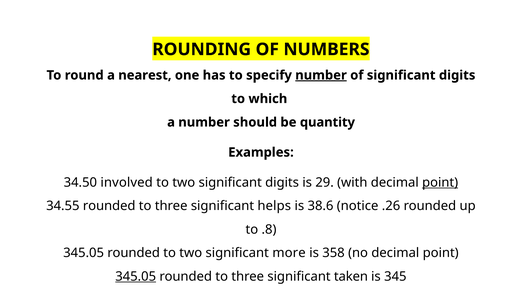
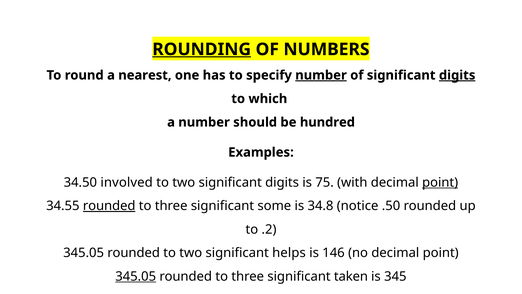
ROUNDING underline: none -> present (202, 49)
digits underline: none -> present (457, 75)
quantity: quantity -> hundred (327, 122)
29: 29 -> 75 (325, 182)
rounded underline: none -> present (109, 206)
helps: helps -> some (274, 206)
38.6: 38.6 -> 34.8 (321, 206)
.26: .26 -> .50 (391, 206)
.8: .8 -> .2 (269, 229)
more: more -> helps (289, 253)
358: 358 -> 146 (333, 253)
